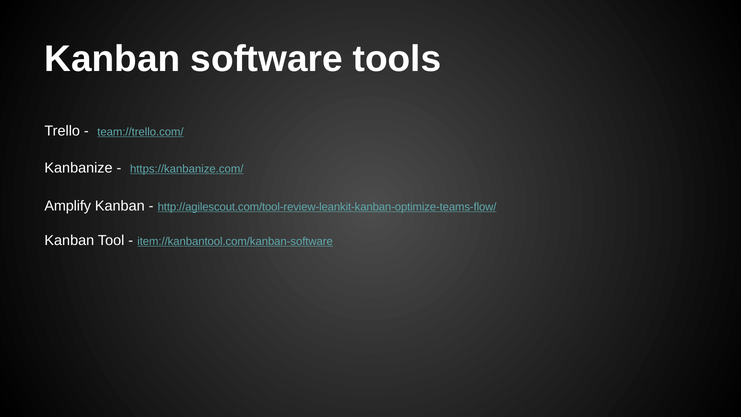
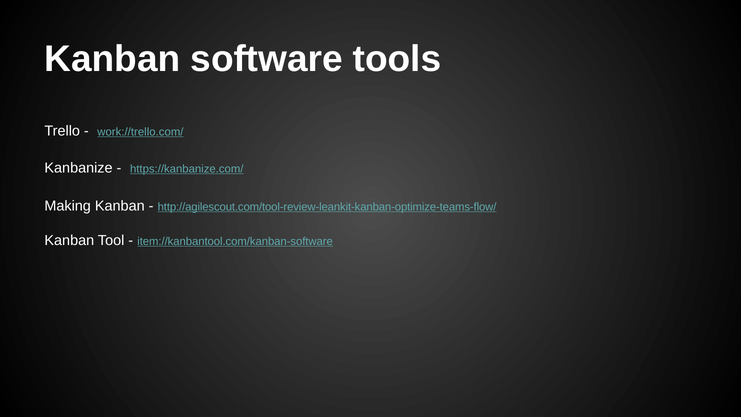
team://trello.com/: team://trello.com/ -> work://trello.com/ (140, 132)
Amplify: Amplify -> Making (68, 206)
